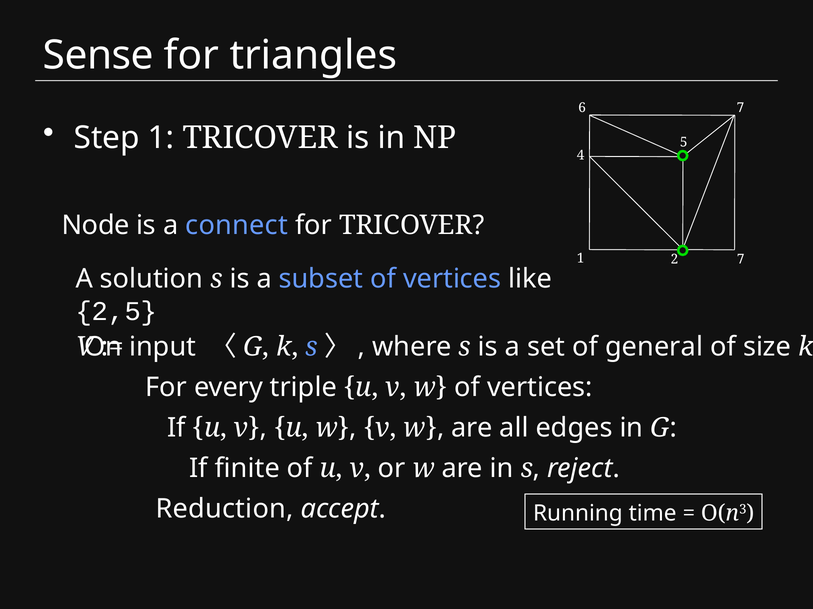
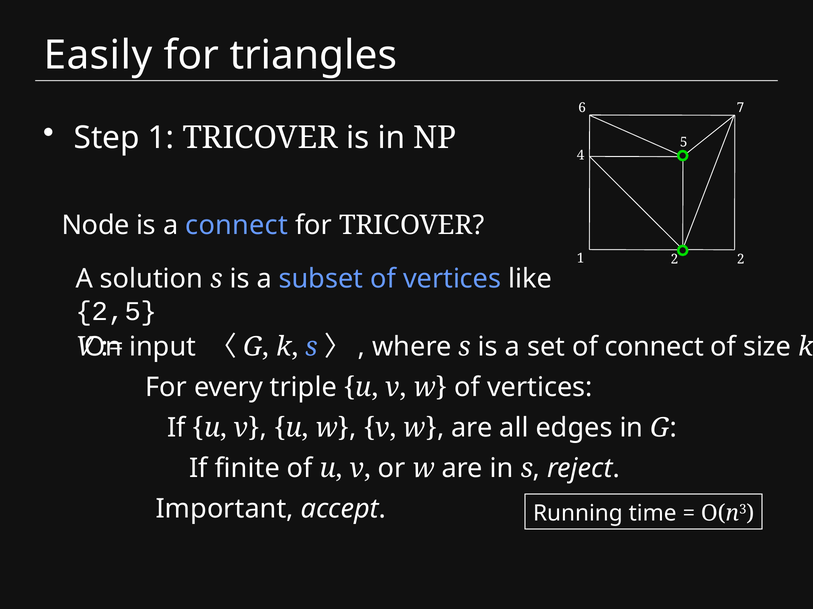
Sense: Sense -> Easily (98, 55)
2 7: 7 -> 2 (741, 259)
of general: general -> connect (654, 347)
Reduction: Reduction -> Important (225, 510)
